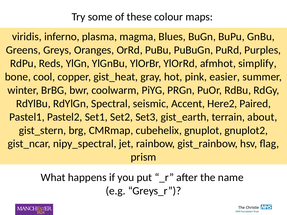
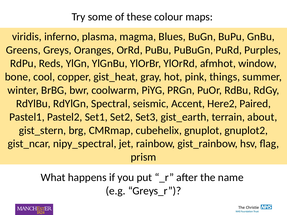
simplify: simplify -> window (258, 63)
easier: easier -> things (225, 77)
